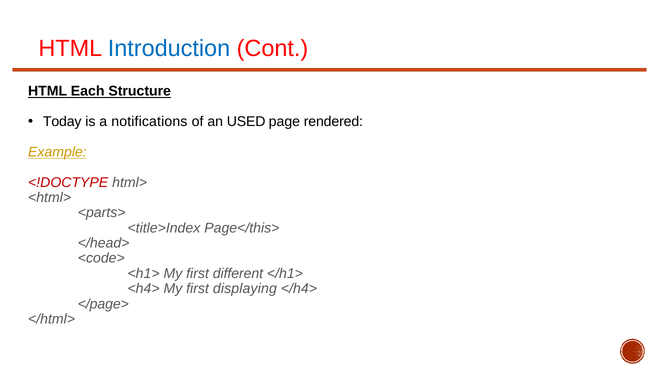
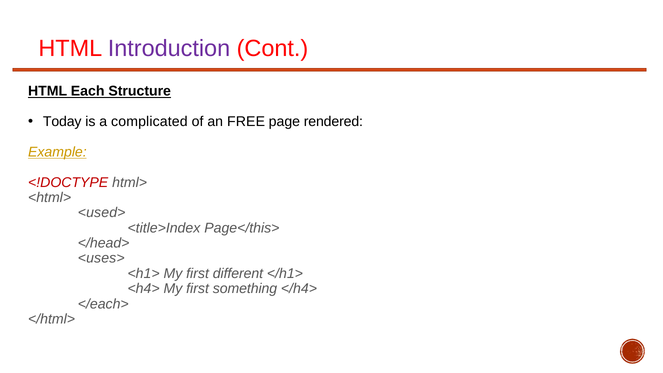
Introduction colour: blue -> purple (169, 49)
notifications: notifications -> complicated (149, 122)
USED: USED -> FREE (246, 122)
<parts>: <parts> -> <used> (102, 213)
<code>: <code> -> <uses> (101, 258)
displaying: displaying -> something (245, 289)
</page>: </page> -> </each> (103, 304)
